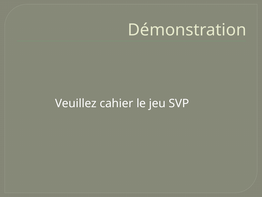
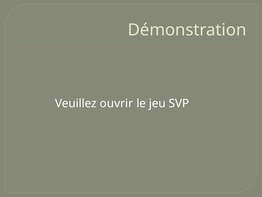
cahier: cahier -> ouvrir (116, 103)
